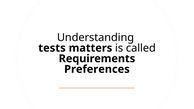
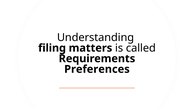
tests: tests -> filing (52, 48)
